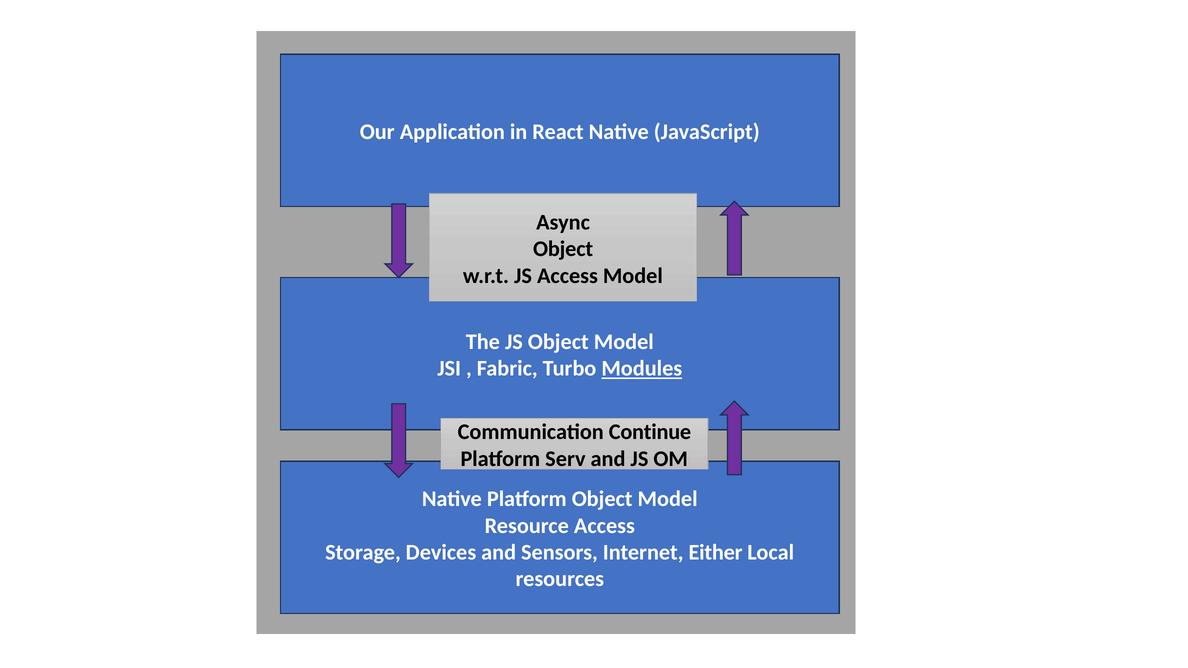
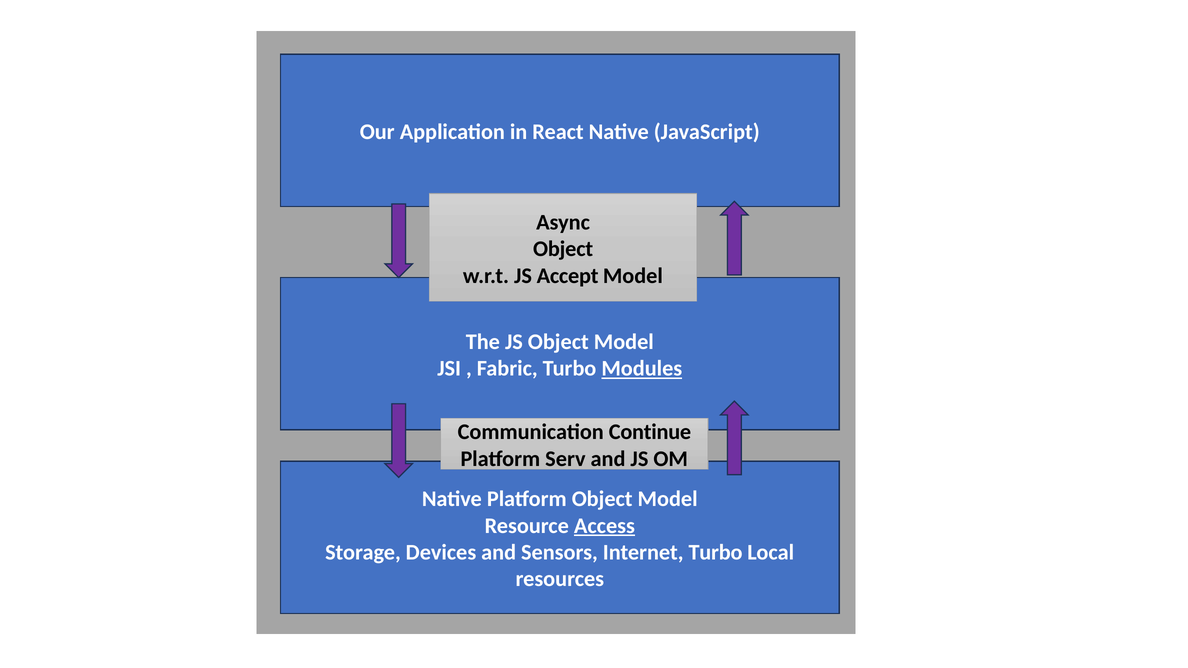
JS Access: Access -> Accept (568, 276)
Access underline: none -> present (604, 526)
Internet Either: Either -> Turbo (716, 553)
